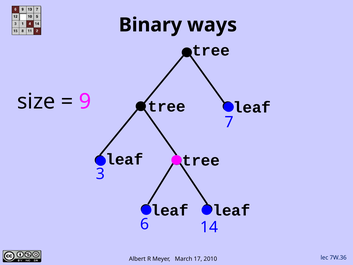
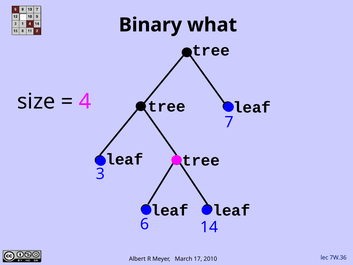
ways: ways -> what (212, 25)
9: 9 -> 4 (85, 101)
